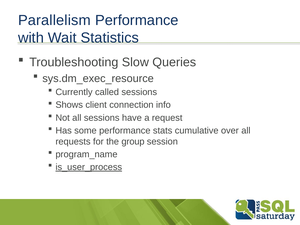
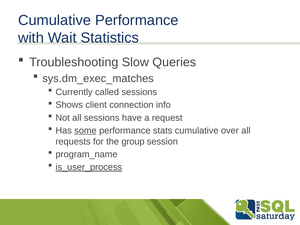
Parallelism: Parallelism -> Cumulative (54, 20)
sys.dm_exec_resource: sys.dm_exec_resource -> sys.dm_exec_matches (98, 78)
some underline: none -> present (85, 131)
